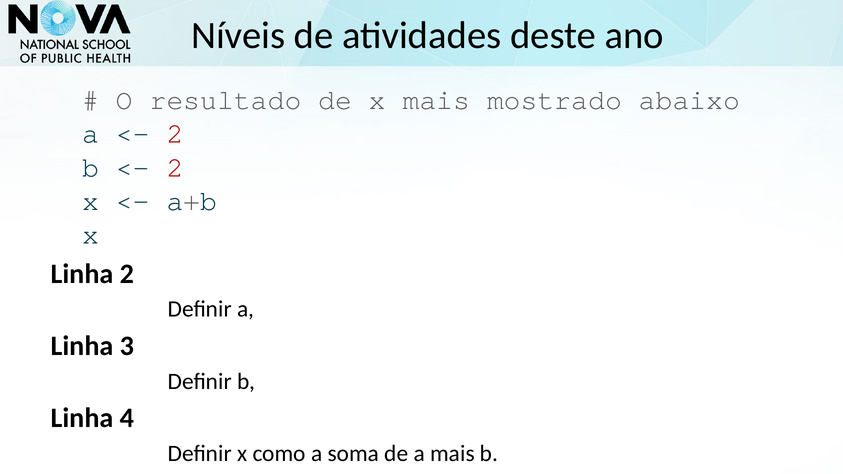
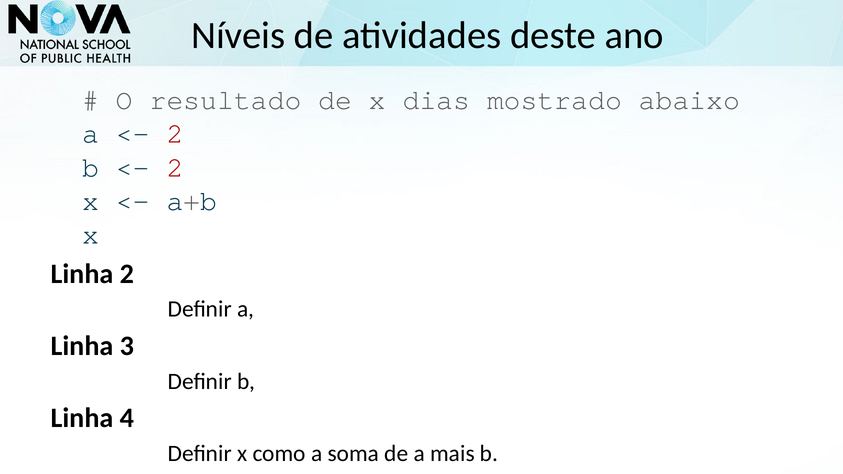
x mais: mais -> dias (436, 100)
